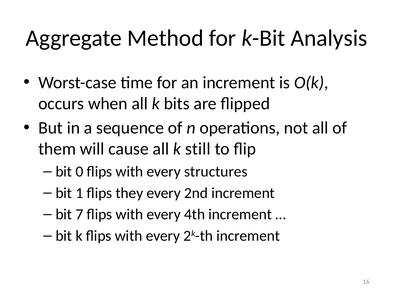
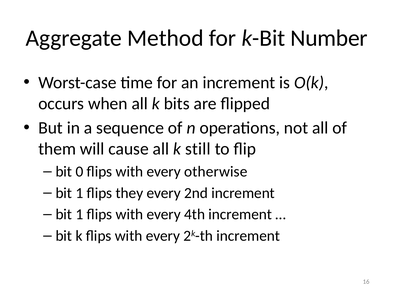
Analysis: Analysis -> Number (329, 38)
structures: structures -> otherwise (216, 171)
7: 7 -> 1 (79, 214)
